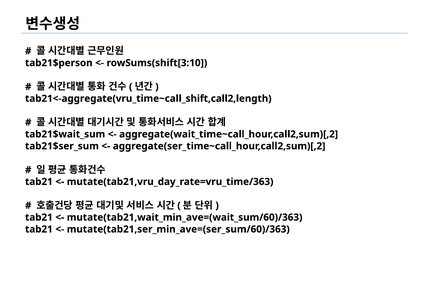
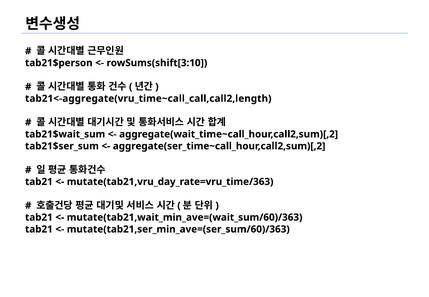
tab21<-aggregate(vru_time~call_shift,call2,length: tab21<-aggregate(vru_time~call_shift,call2,length -> tab21<-aggregate(vru_time~call_call,call2,length (148, 99)
